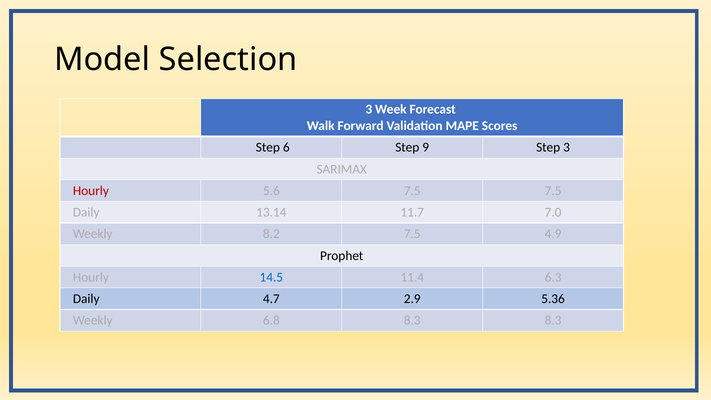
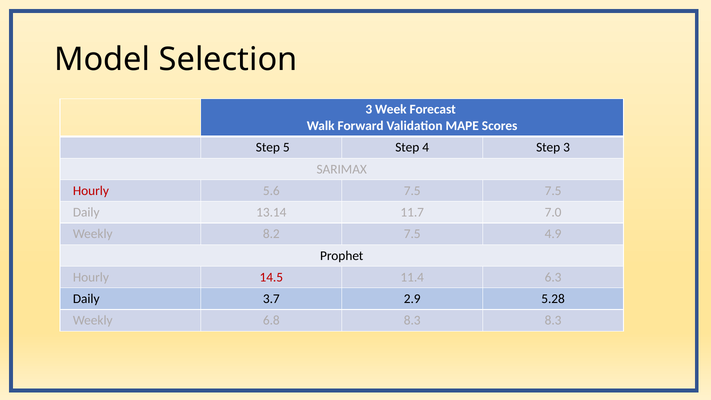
6: 6 -> 5 (286, 147)
9: 9 -> 4 (426, 147)
14.5 colour: blue -> red (271, 277)
4.7: 4.7 -> 3.7 (271, 299)
5.36: 5.36 -> 5.28 (553, 299)
